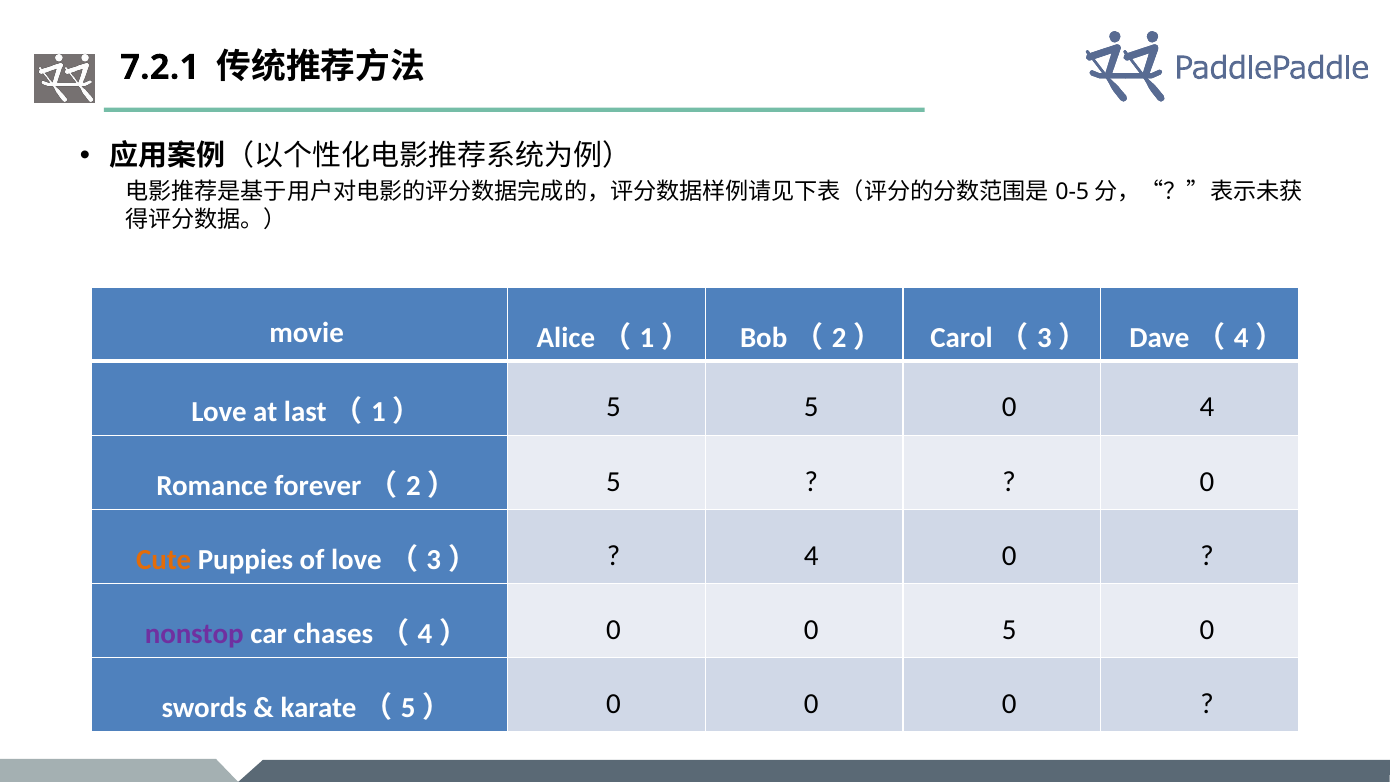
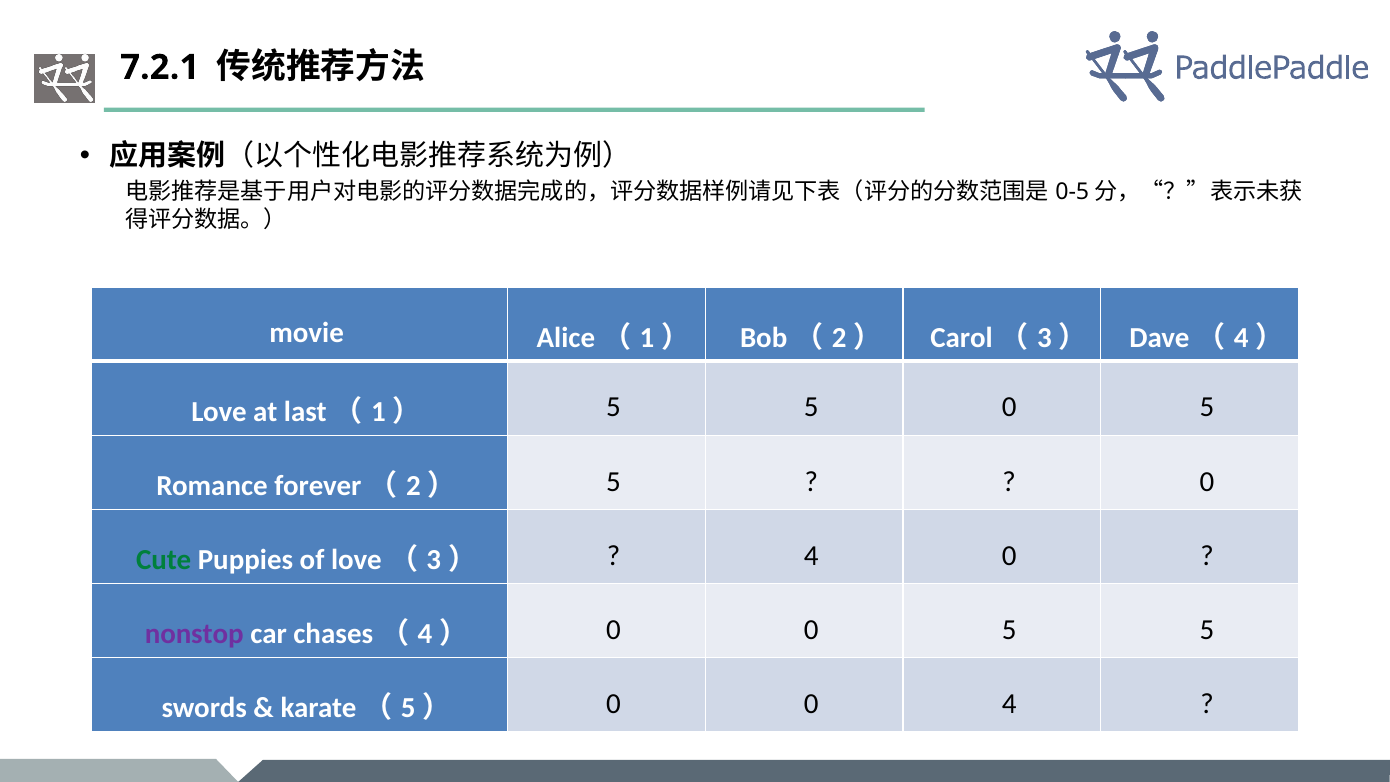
5 0 4: 4 -> 5 (1207, 407)
Cute colour: orange -> green (164, 560)
0 5 0: 0 -> 5 (1207, 630)
0 0 0: 0 -> 4 (1009, 704)
